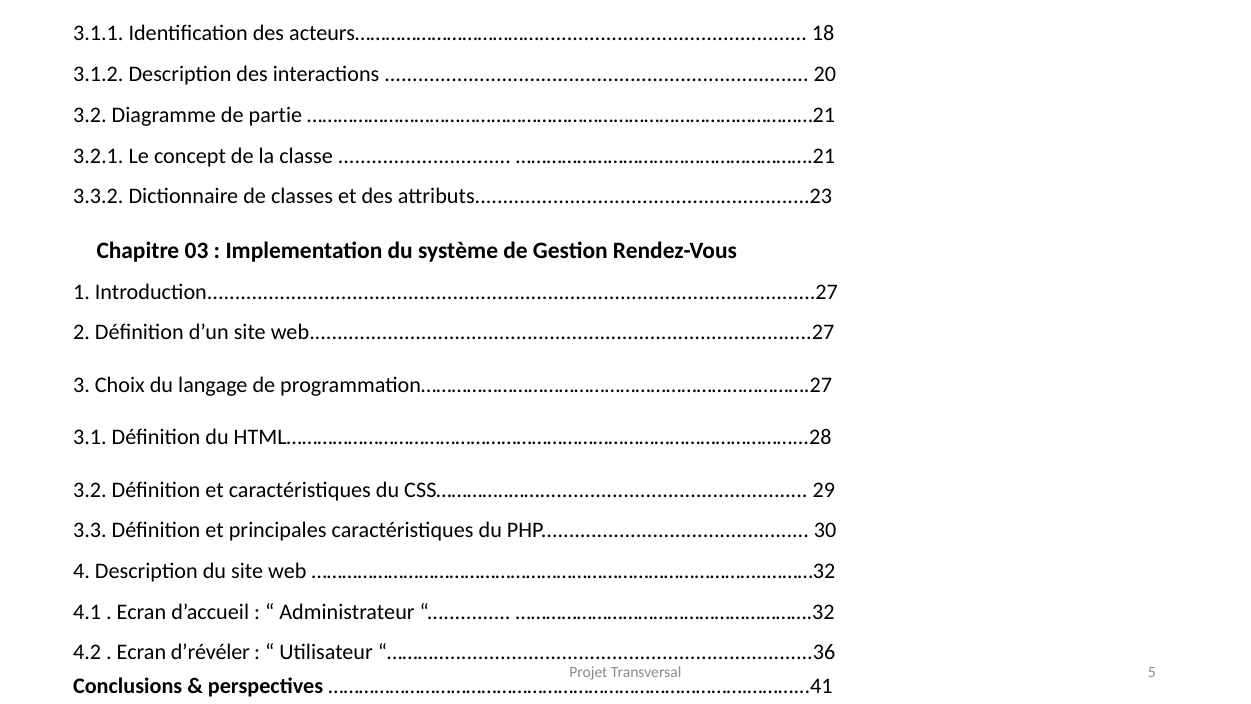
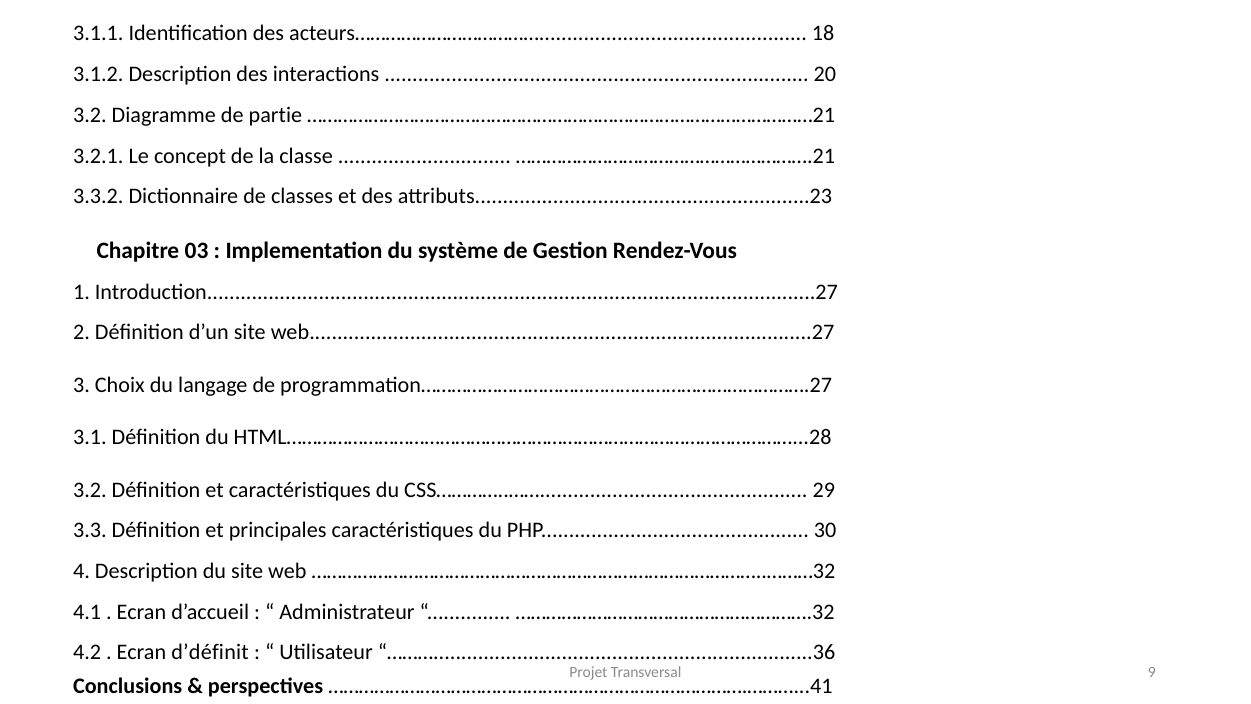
d’révéler: d’révéler -> d’définit (210, 652)
5: 5 -> 9 (1152, 672)
